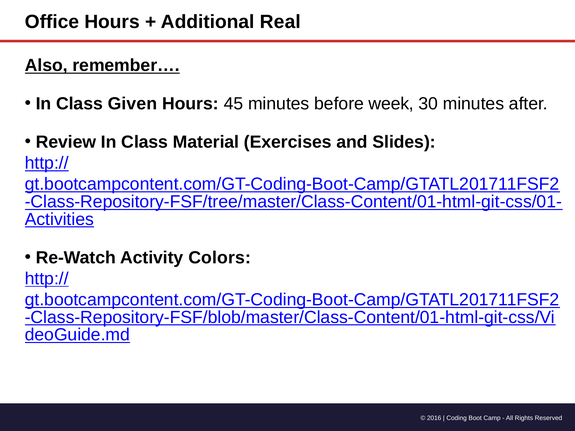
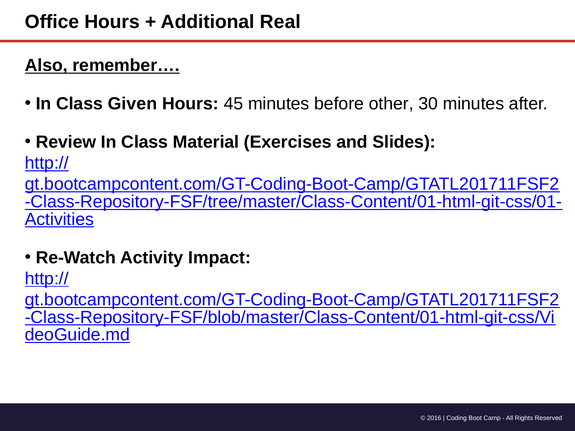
week: week -> other (391, 104)
Colors: Colors -> Impact (220, 258)
